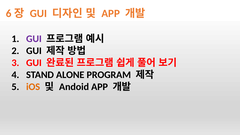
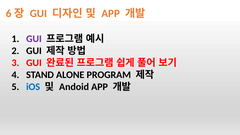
iOS colour: orange -> blue (33, 87)
